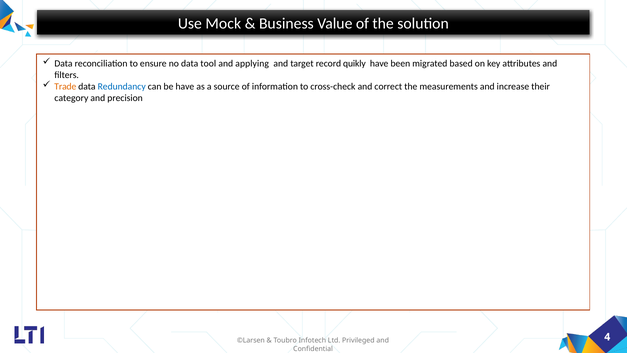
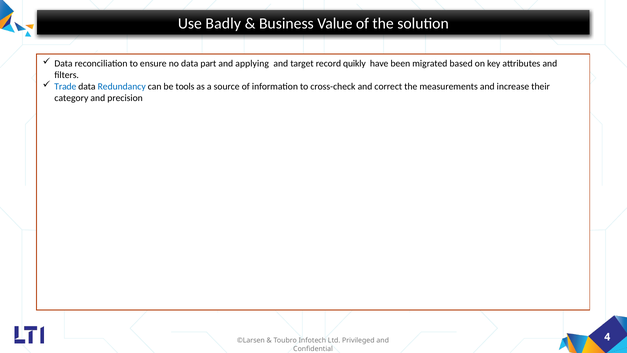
Mock: Mock -> Badly (223, 23)
tool: tool -> part (208, 63)
Trade colour: orange -> blue (65, 86)
be have: have -> tools (185, 86)
